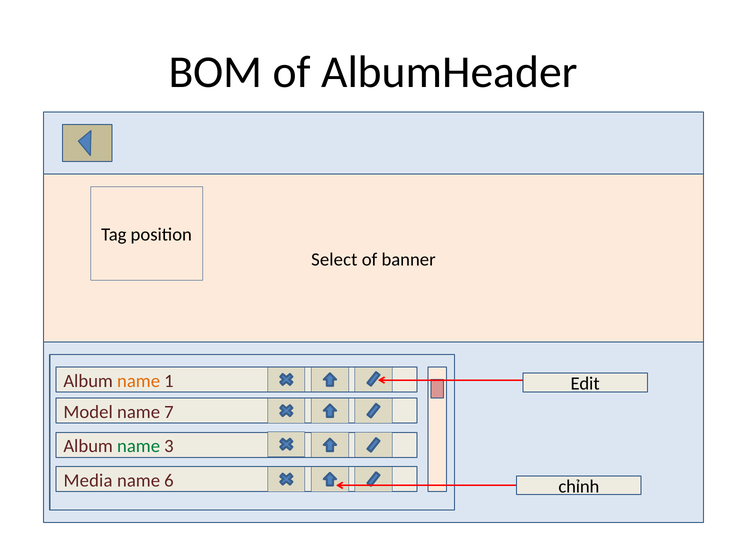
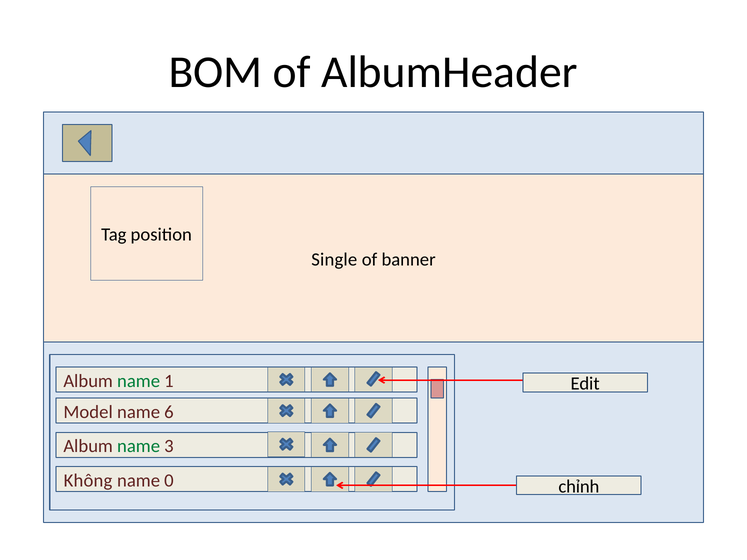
Select: Select -> Single (334, 260)
name colour: orange -> green (139, 381)
7: 7 -> 6 (169, 412)
Media: Media -> Không (88, 481)
6: 6 -> 0 (169, 481)
